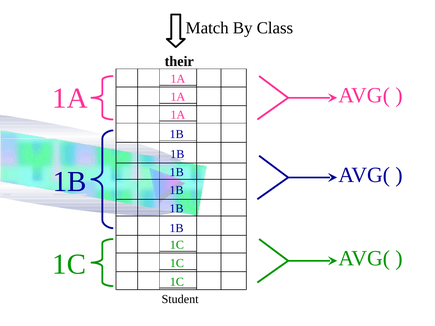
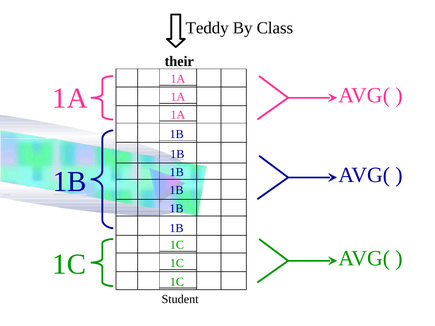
Match: Match -> Teddy (207, 28)
